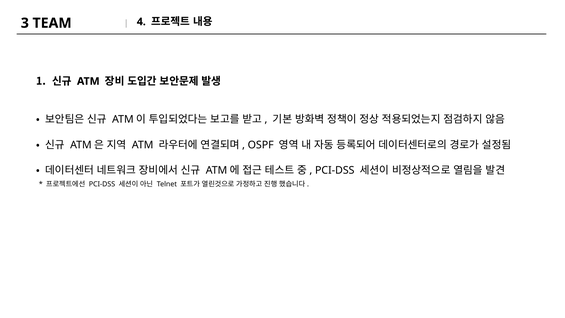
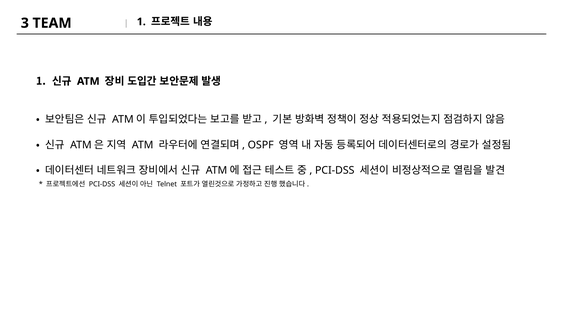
TEAM 4: 4 -> 1 (141, 22)
